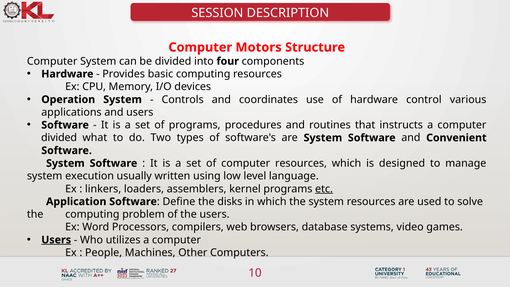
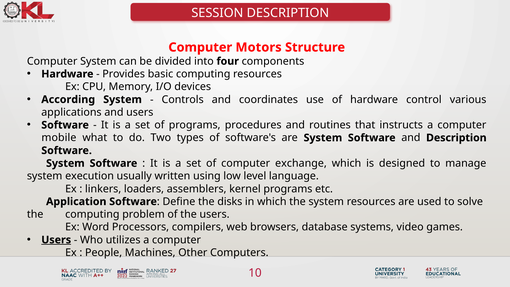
Operation: Operation -> According (68, 99)
divided: divided -> mobile (59, 138)
and Convenient: Convenient -> Description (456, 138)
computer resources: resources -> exchange (301, 163)
etc underline: present -> none (324, 189)
